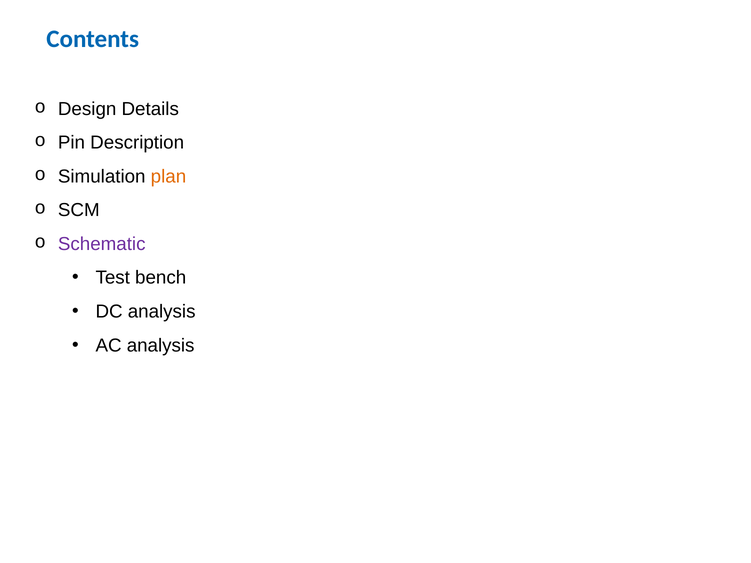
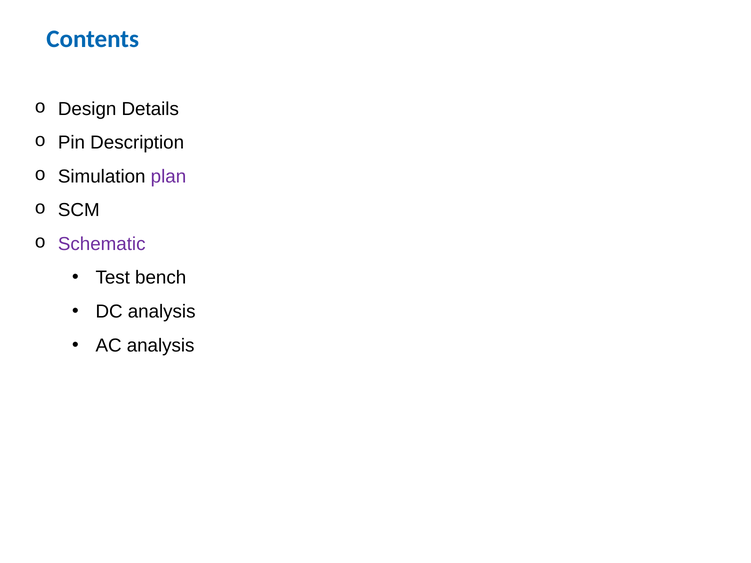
plan colour: orange -> purple (168, 177)
